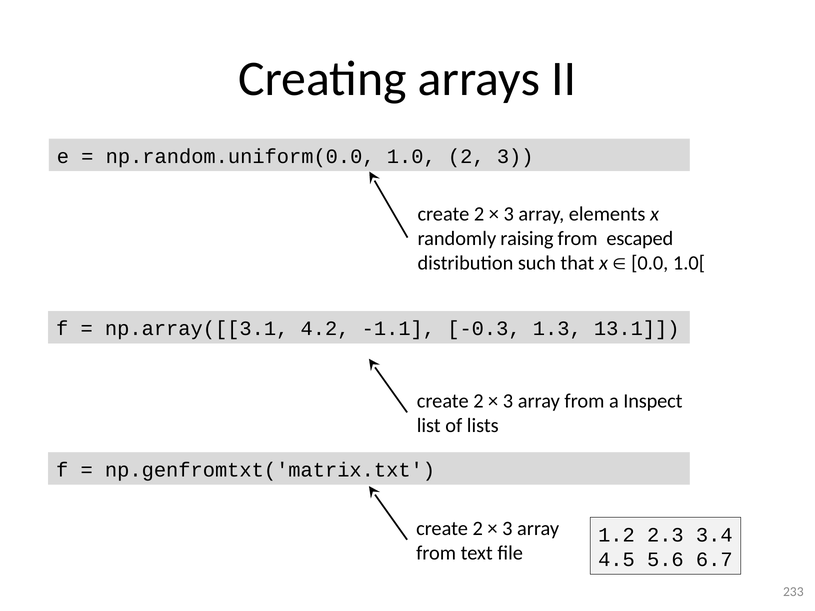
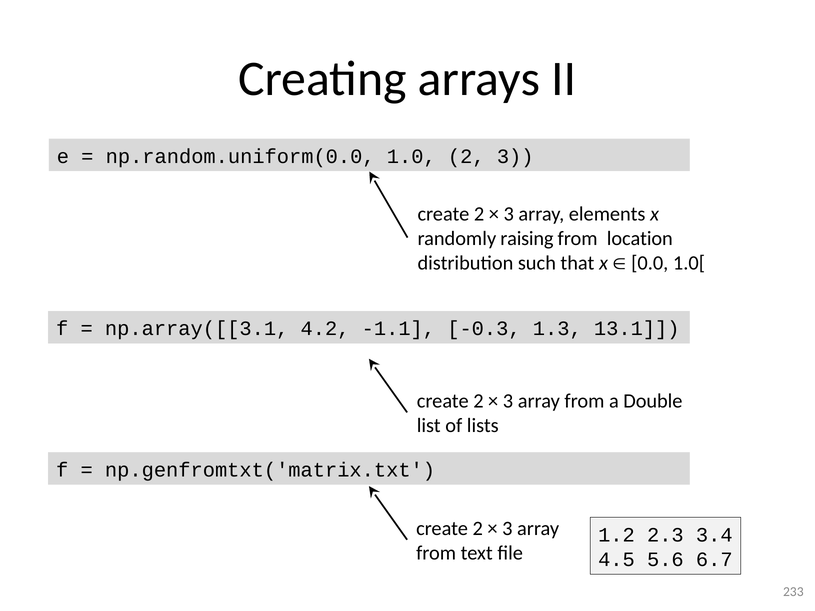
escaped: escaped -> location (640, 239)
Inspect: Inspect -> Double (653, 401)
